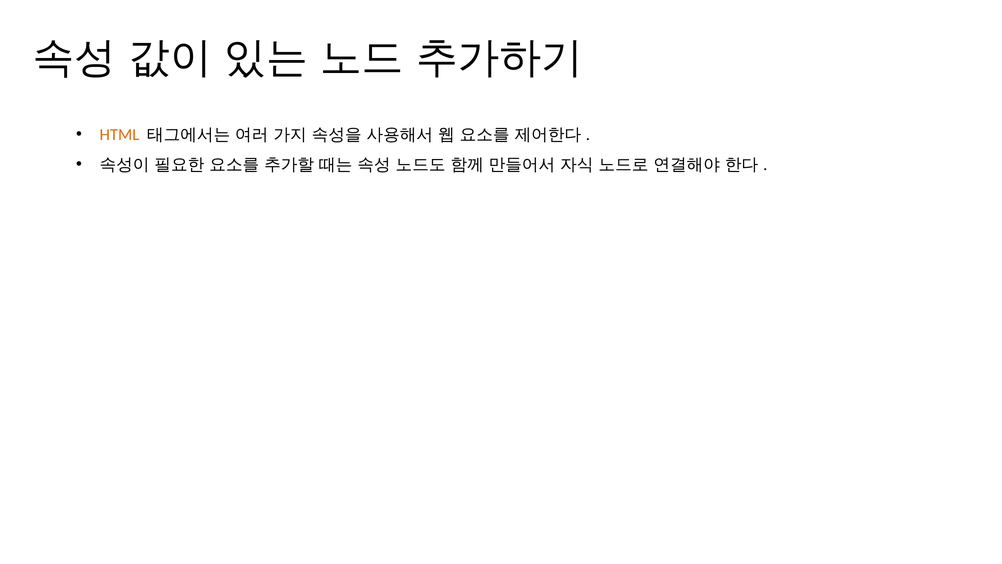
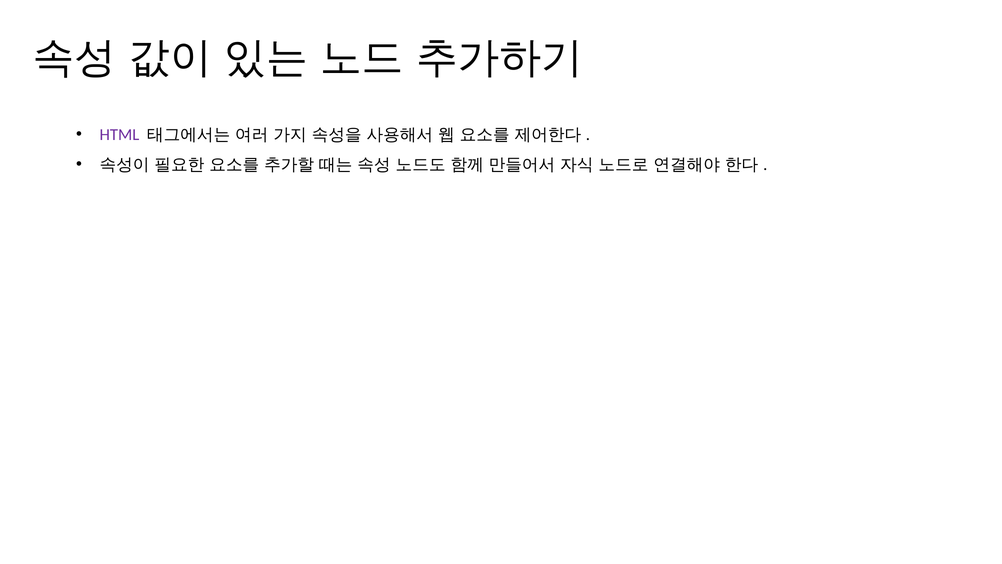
HTML colour: orange -> purple (119, 134)
